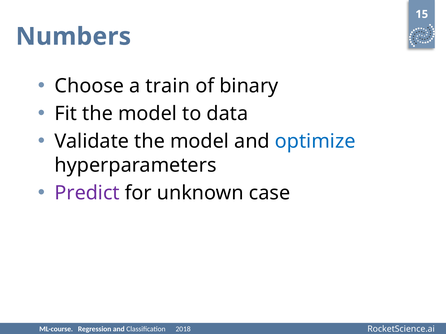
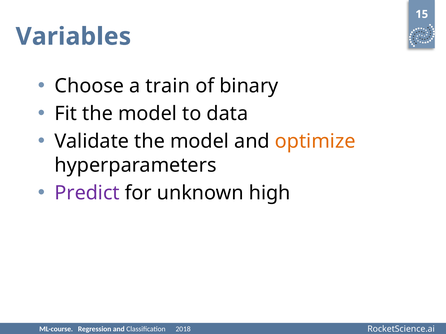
Numbers: Numbers -> Variables (73, 37)
optimize colour: blue -> orange (315, 142)
case: case -> high (270, 193)
